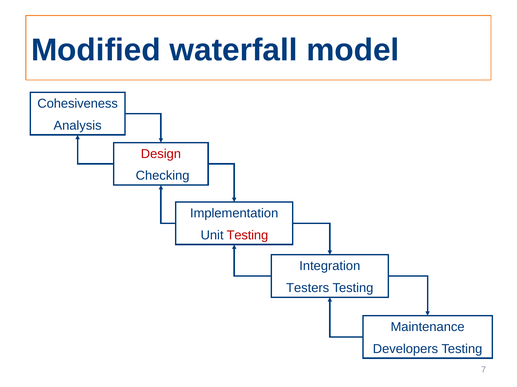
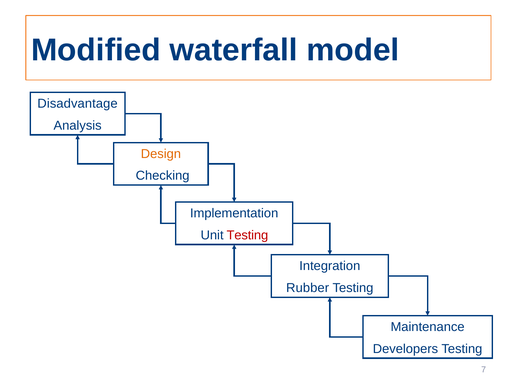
Cohesiveness: Cohesiveness -> Disadvantage (78, 104)
Design colour: red -> orange (161, 154)
Testers: Testers -> Rubber (308, 288)
